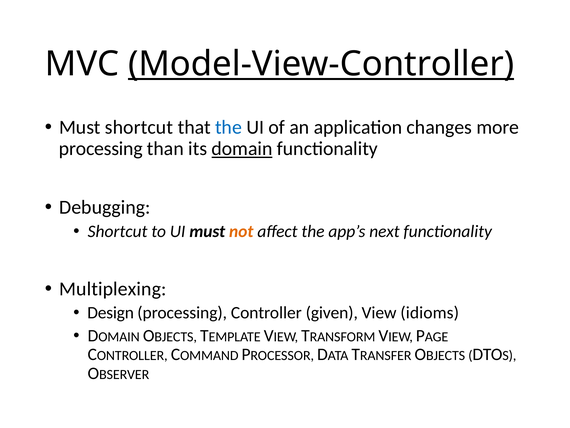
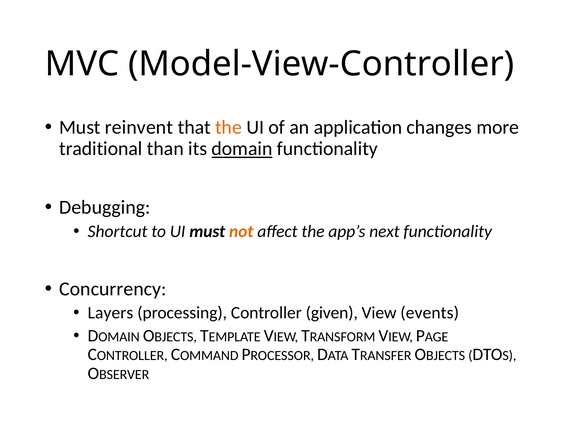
Model-View-Controller underline: present -> none (321, 64)
Must shortcut: shortcut -> reinvent (139, 127)
the colour: blue -> orange (228, 127)
processing: processing -> traditional (101, 149)
Multiplexing: Multiplexing -> Concurrency (113, 288)
Design: Design -> Layers (110, 313)
idioms: idioms -> events (430, 313)
